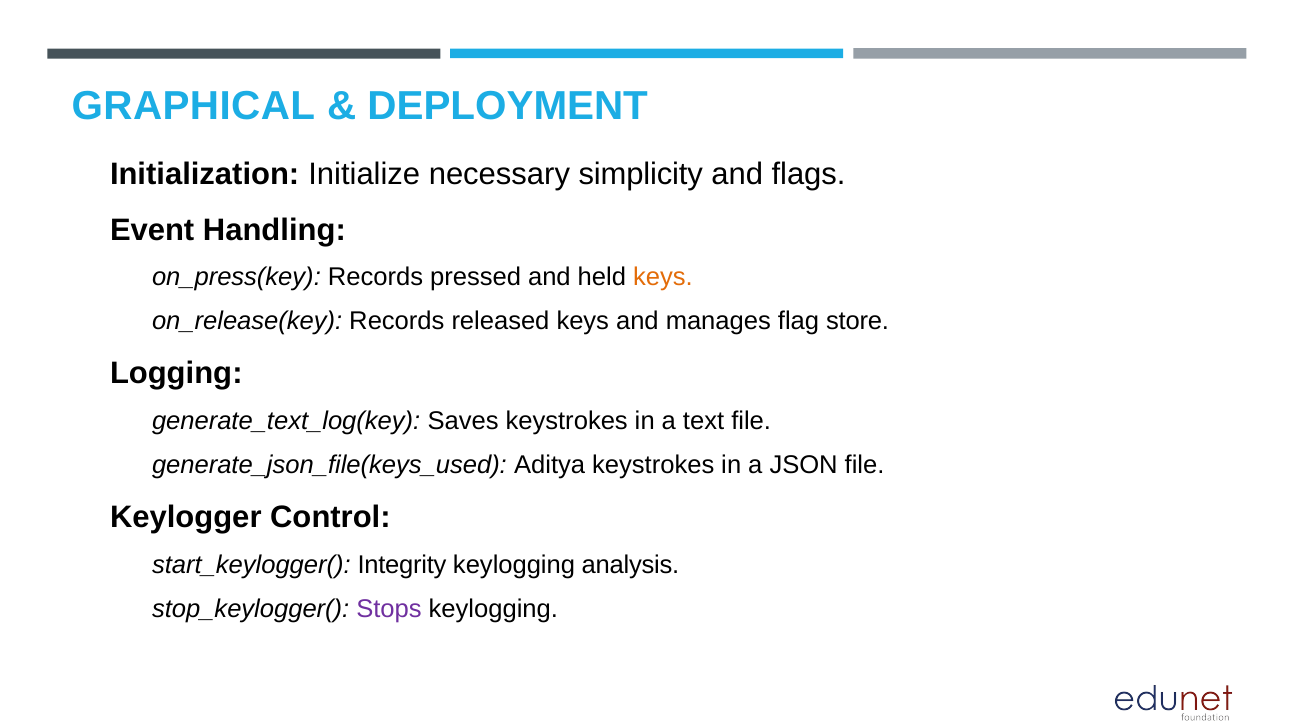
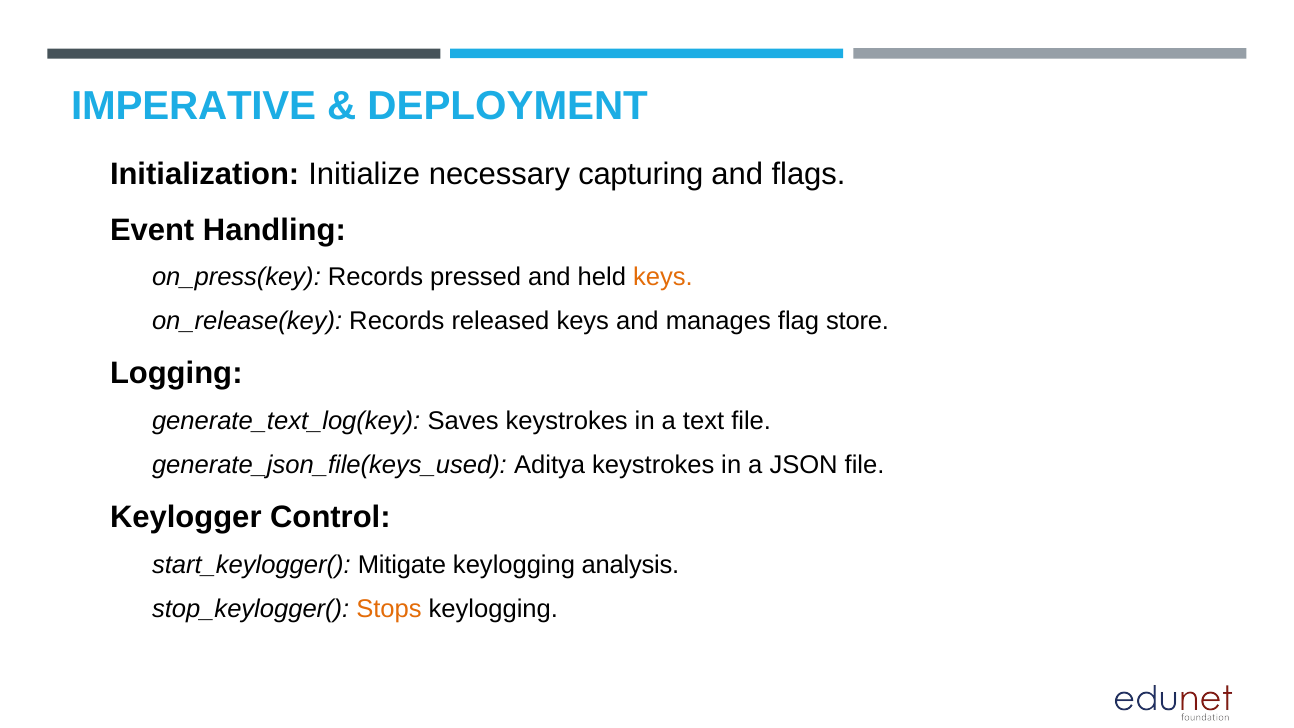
GRAPHICAL: GRAPHICAL -> IMPERATIVE (194, 106)
simplicity: simplicity -> capturing (641, 174)
Integrity: Integrity -> Mitigate (402, 565)
Stops colour: purple -> orange (389, 609)
